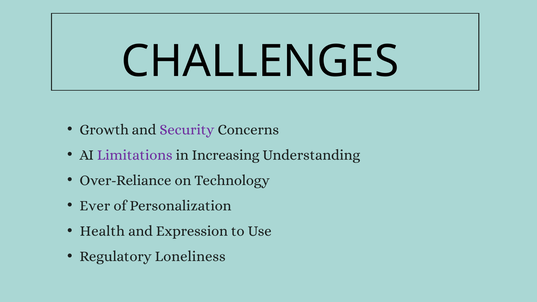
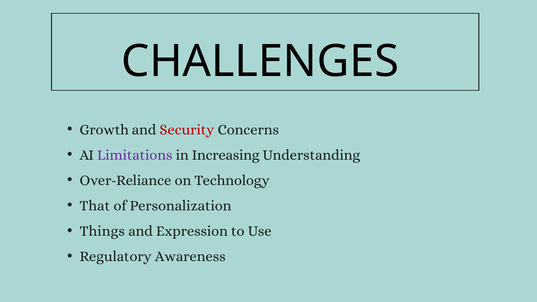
Security colour: purple -> red (187, 130)
Ever: Ever -> That (95, 206)
Health: Health -> Things (102, 231)
Loneliness: Loneliness -> Awareness (190, 256)
